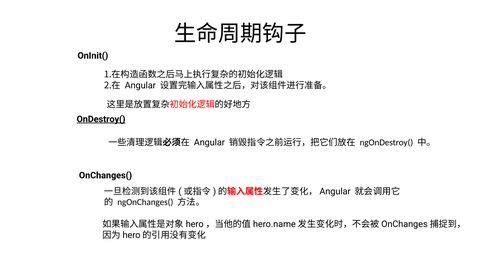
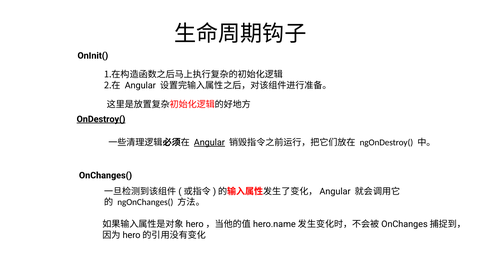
Angular underline: none -> present (209, 142)
